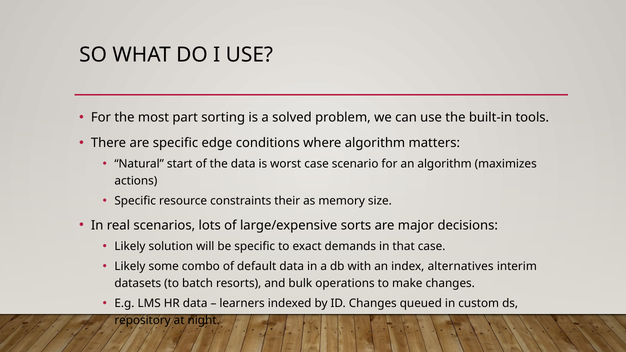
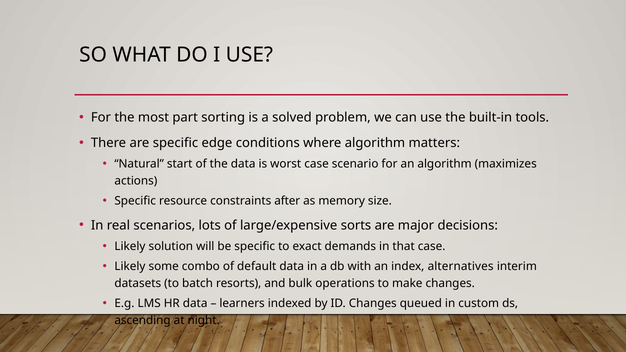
their: their -> after (287, 201)
repository: repository -> ascending (143, 320)
